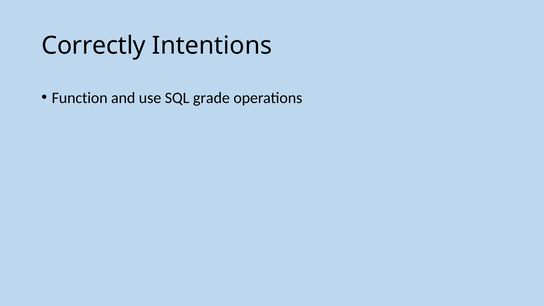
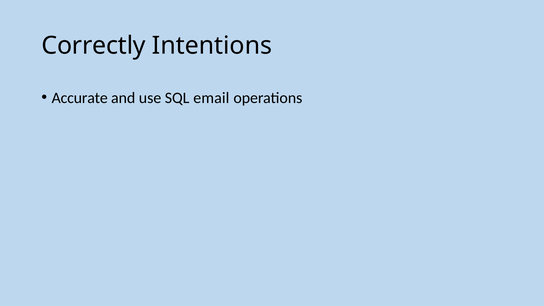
Function: Function -> Accurate (80, 98)
grade: grade -> email (211, 98)
